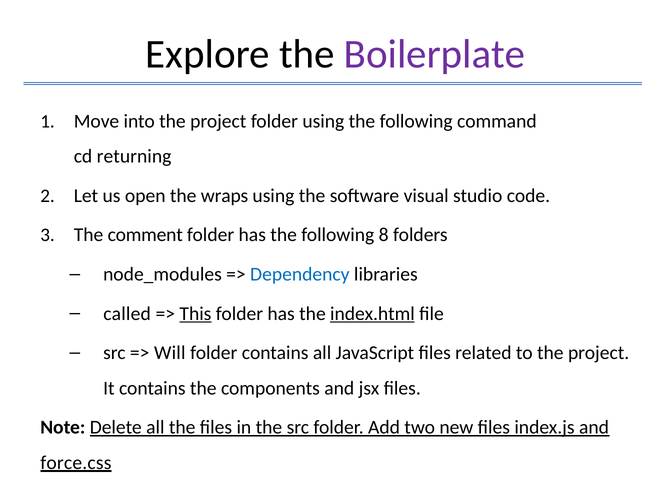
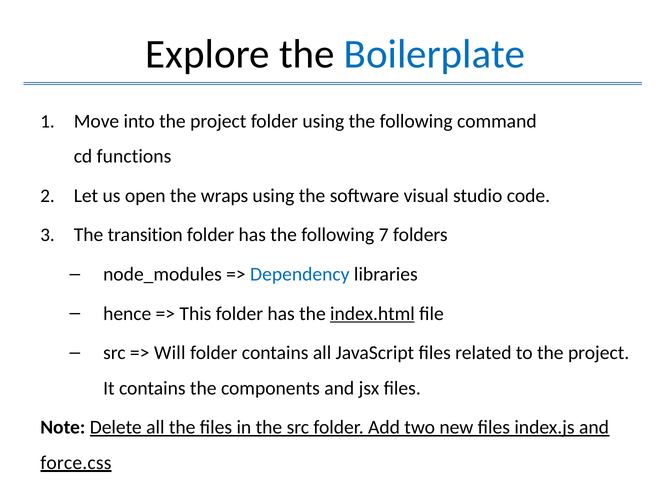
Boilerplate colour: purple -> blue (435, 54)
returning: returning -> functions (134, 157)
comment: comment -> transition (145, 235)
8: 8 -> 7 (384, 235)
called: called -> hence (127, 314)
This underline: present -> none (195, 314)
